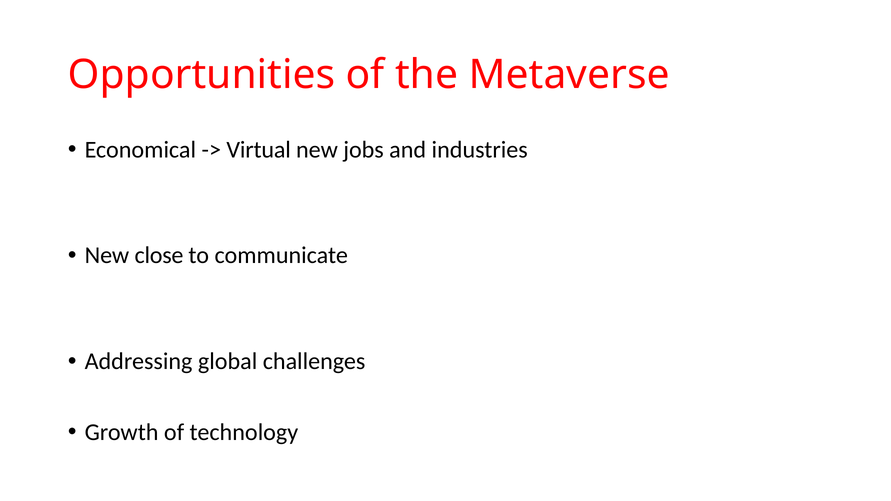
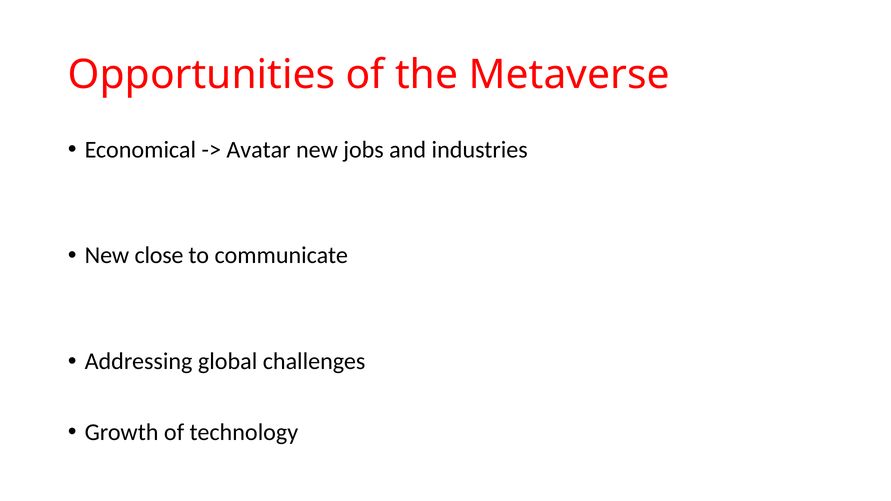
Virtual: Virtual -> Avatar (259, 150)
